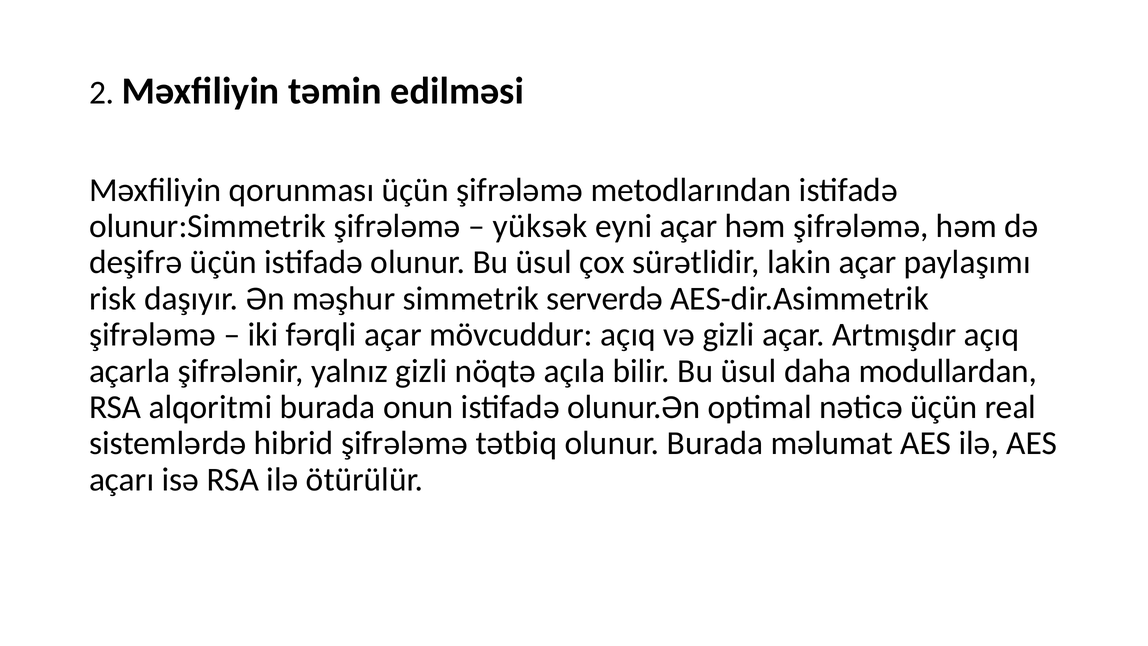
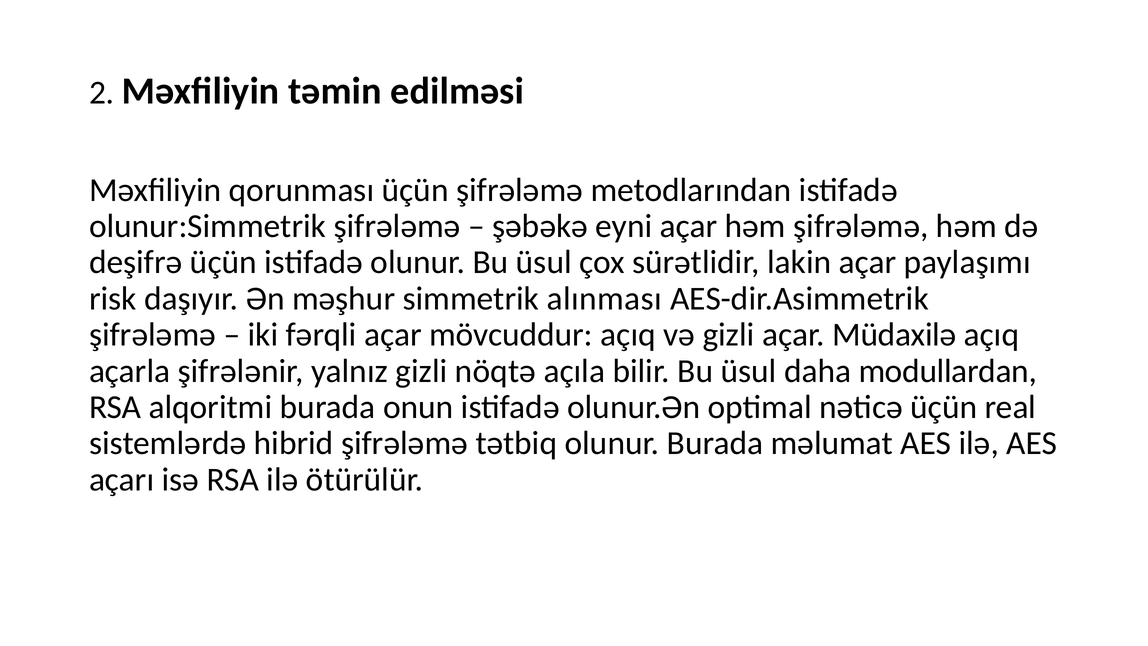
yüksək: yüksək -> şəbəkə (540, 226)
serverdə: serverdə -> alınması (604, 298)
Artmışdır: Artmışdır -> Müdaxilə (894, 335)
